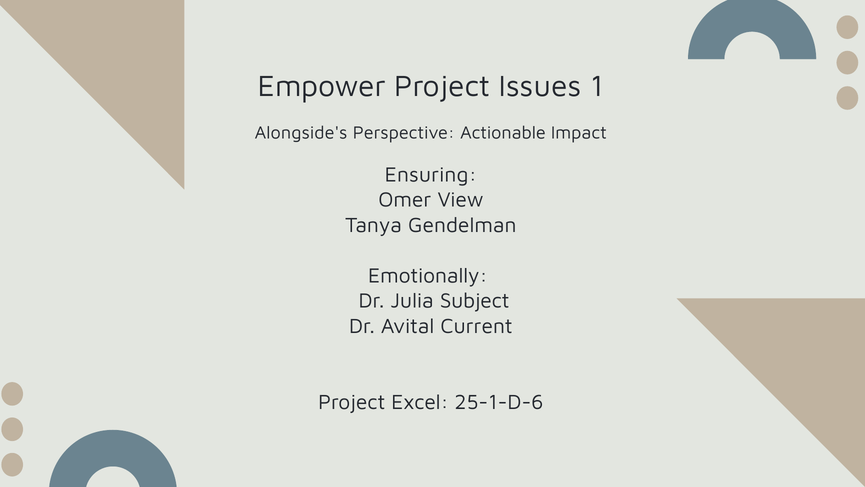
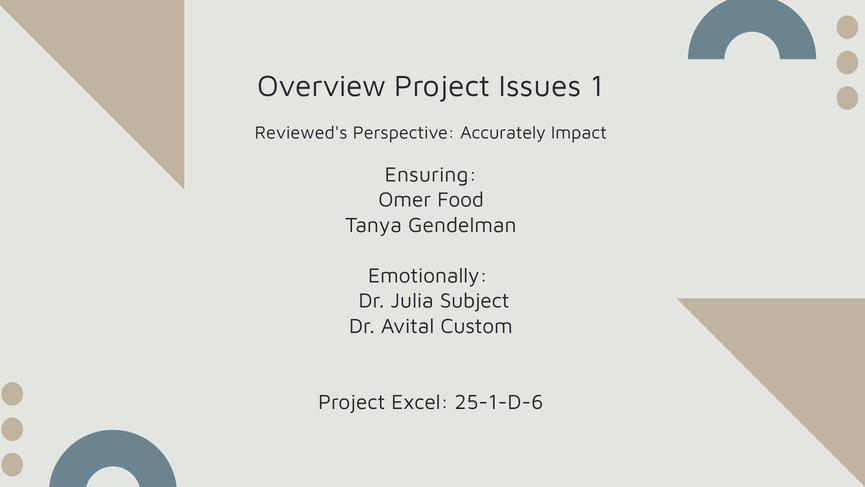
Empower: Empower -> Overview (322, 86)
Alongside's: Alongside's -> Reviewed's (301, 133)
Actionable: Actionable -> Accurately (503, 133)
View: View -> Food (461, 200)
Current: Current -> Custom (477, 326)
